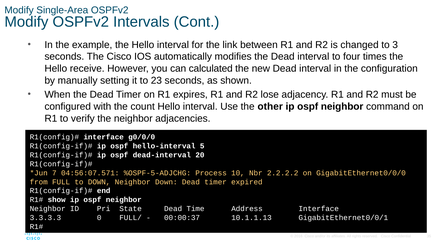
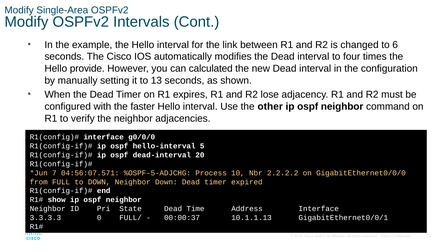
3: 3 -> 6 (395, 45)
receive: receive -> provide (87, 69)
23: 23 -> 13 (156, 81)
count: count -> faster (143, 106)
